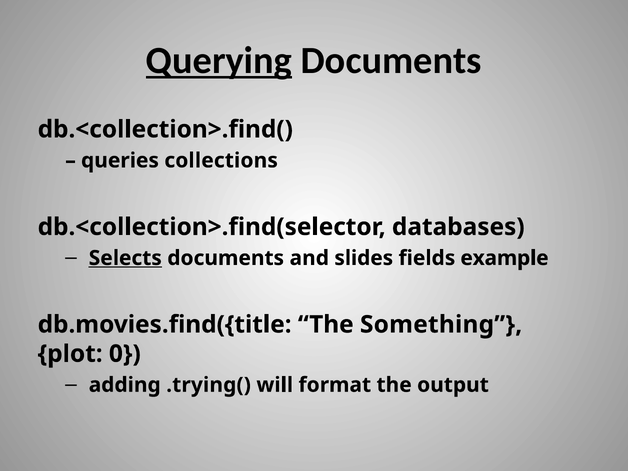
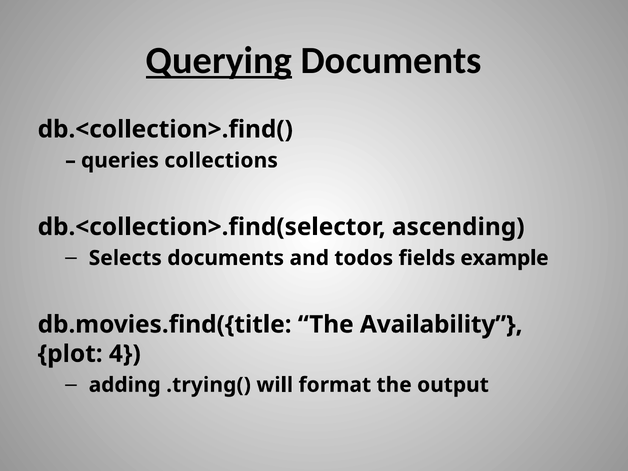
databases: databases -> ascending (458, 227)
Selects underline: present -> none (125, 258)
slides: slides -> todos (364, 258)
Something: Something -> Availability (441, 325)
0: 0 -> 4 (125, 354)
